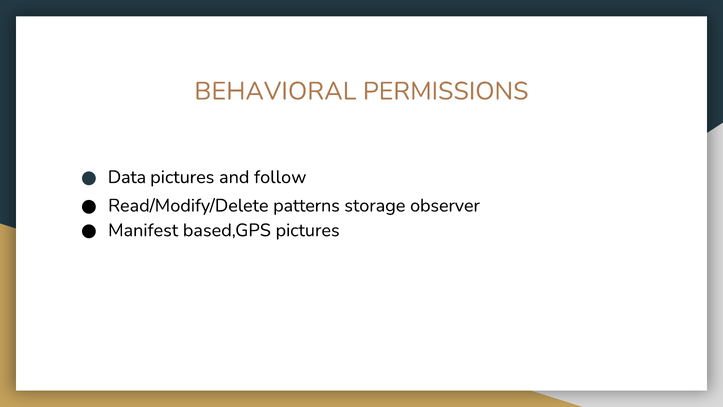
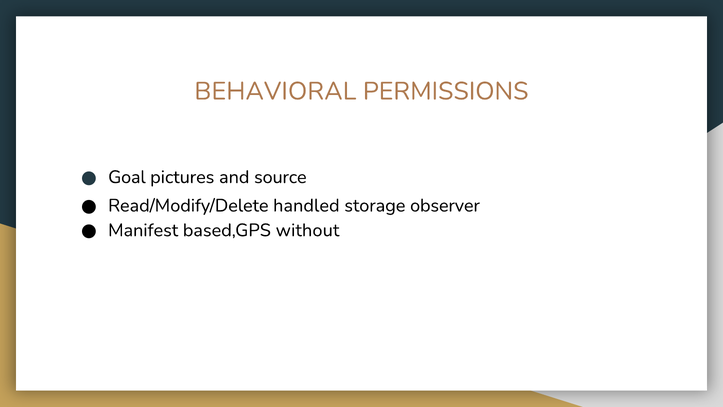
Data: Data -> Goal (127, 177)
follow: follow -> source (280, 177)
patterns: patterns -> handled (306, 205)
based,GPS pictures: pictures -> without (308, 230)
